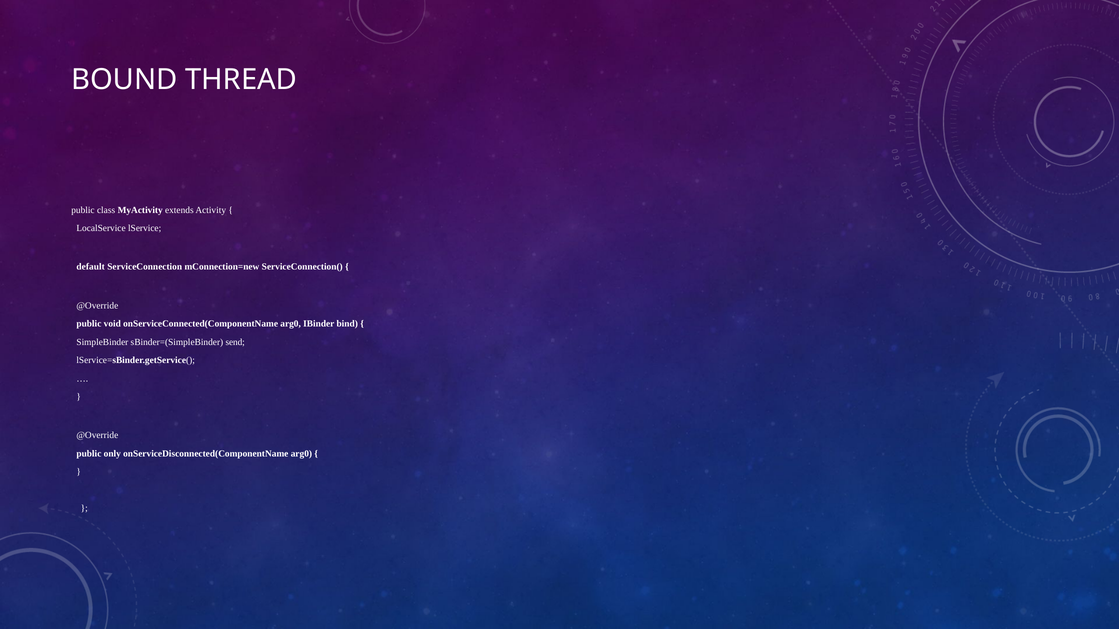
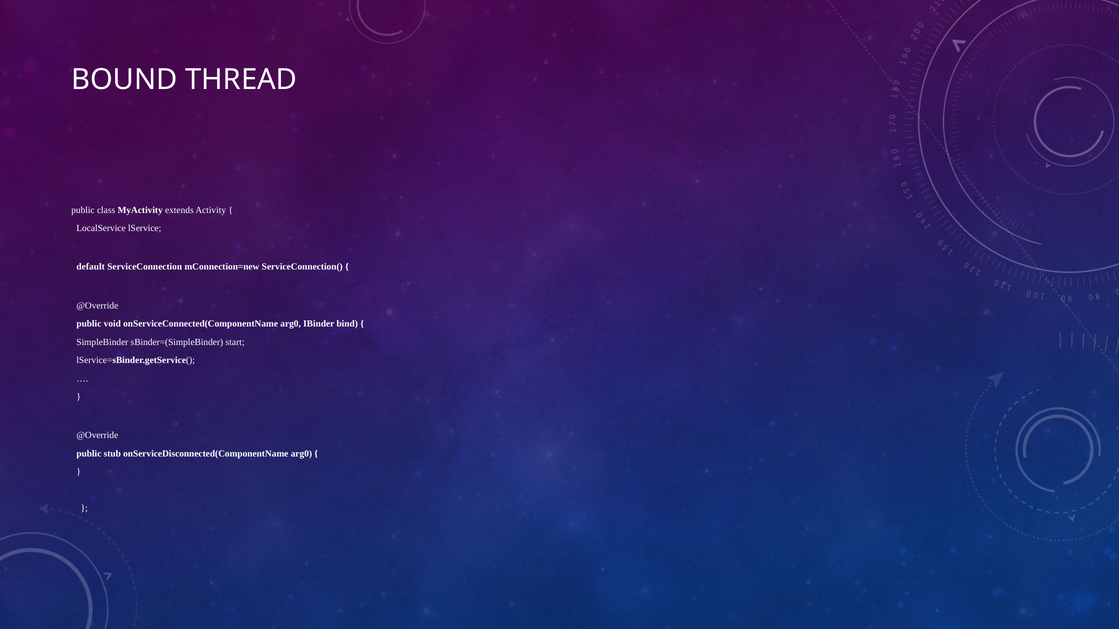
send: send -> start (235, 342)
only: only -> stub (112, 454)
